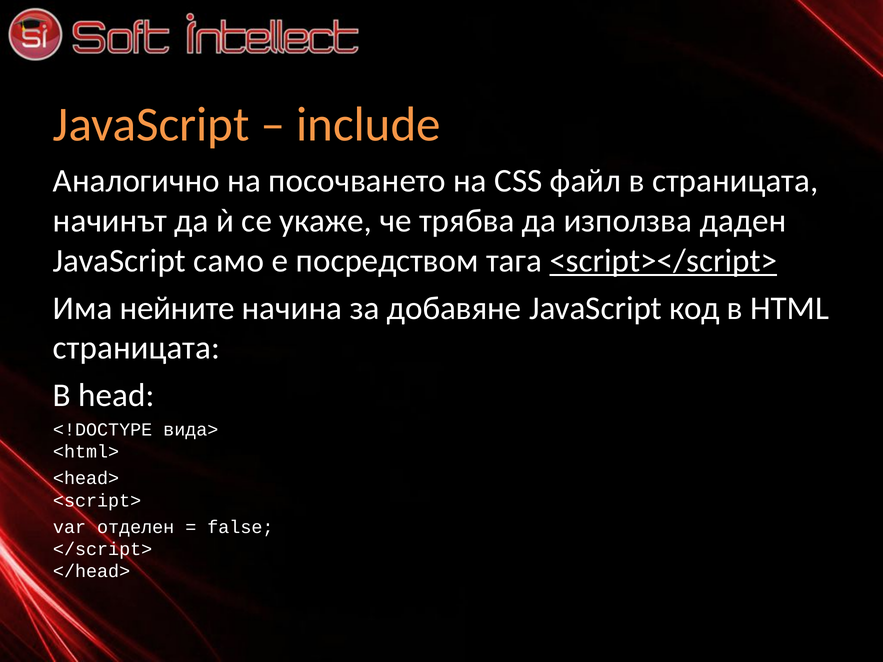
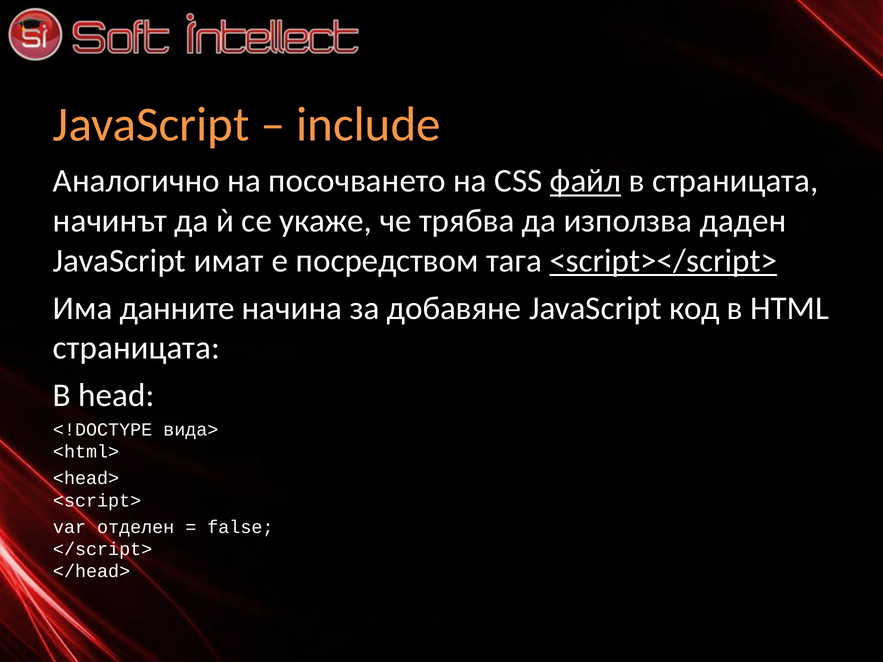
файл underline: none -> present (586, 181)
само: само -> имат (229, 261)
нейните: нейните -> данните (177, 308)
